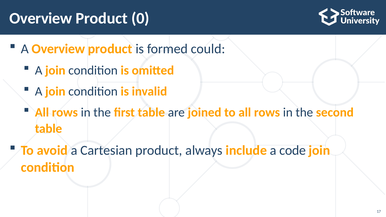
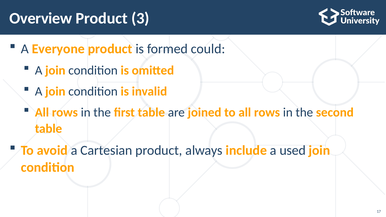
0: 0 -> 3 (140, 18)
A Overview: Overview -> Everyone (58, 49)
code: code -> used (293, 150)
